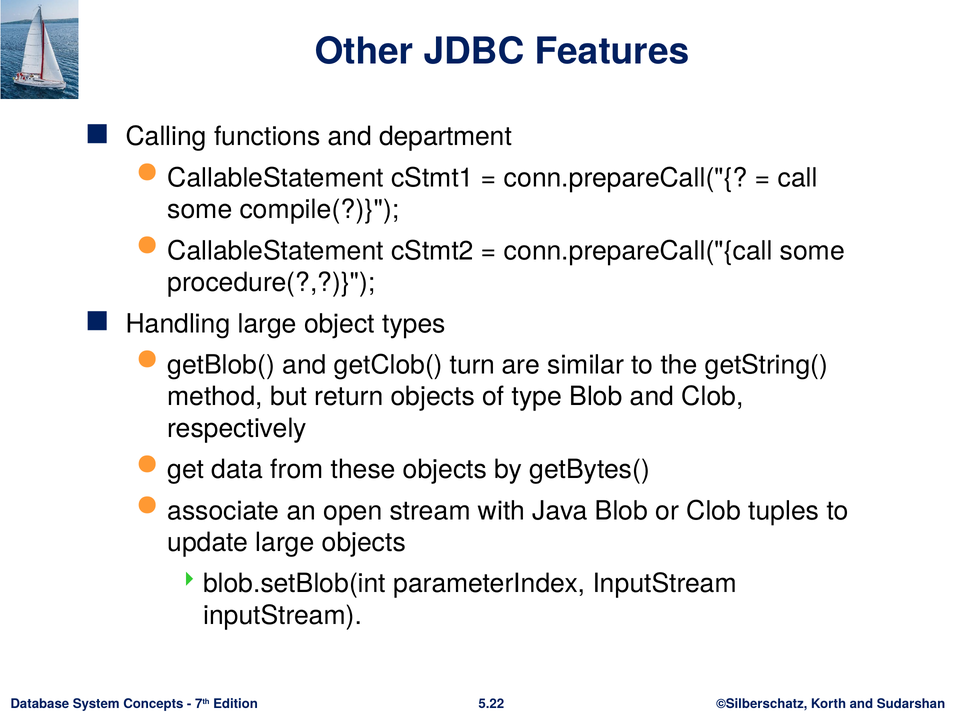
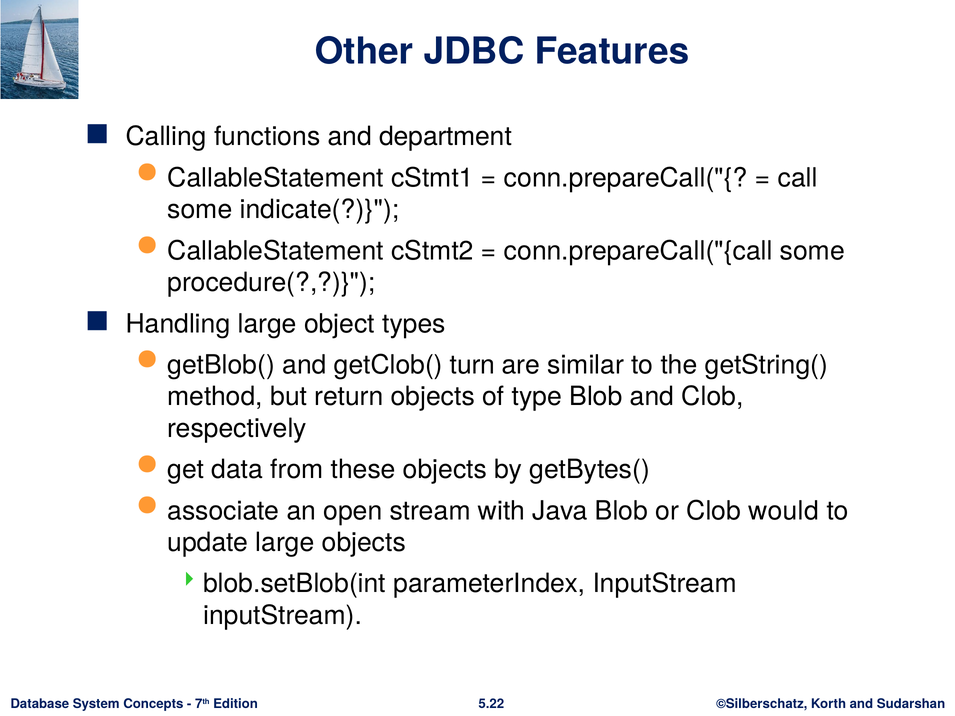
compile(: compile( -> indicate( (320, 210)
tuples: tuples -> would (784, 511)
